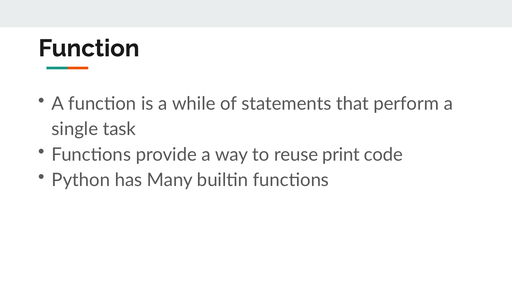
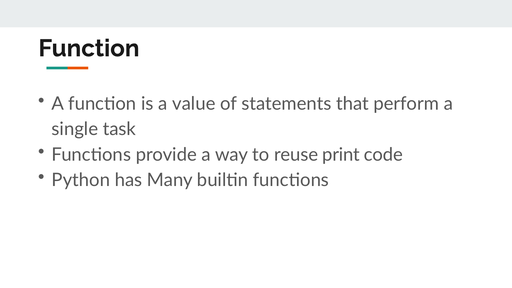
while: while -> value (194, 104)
